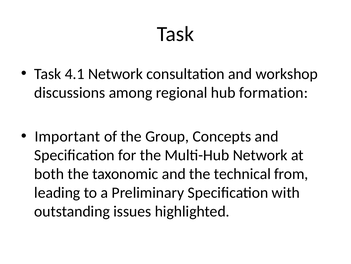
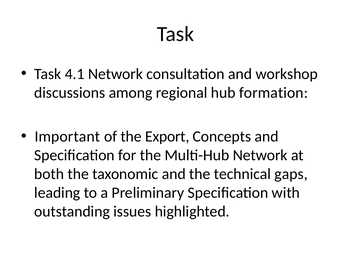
Group: Group -> Export (167, 136)
from: from -> gaps (291, 174)
